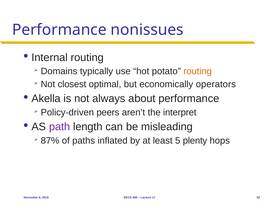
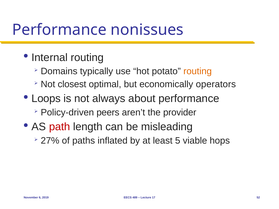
Akella: Akella -> Loops (46, 99)
interpret: interpret -> provider (180, 113)
path colour: purple -> red (60, 127)
87%: 87% -> 27% (50, 141)
plenty: plenty -> viable (195, 141)
